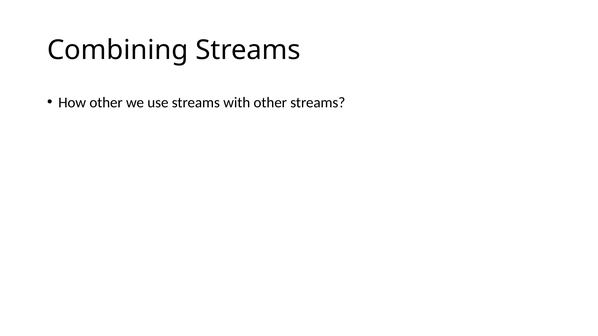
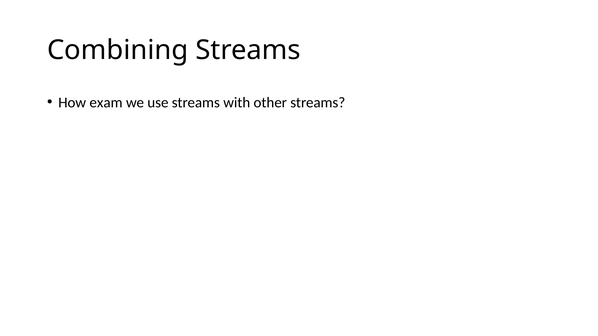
How other: other -> exam (106, 103)
